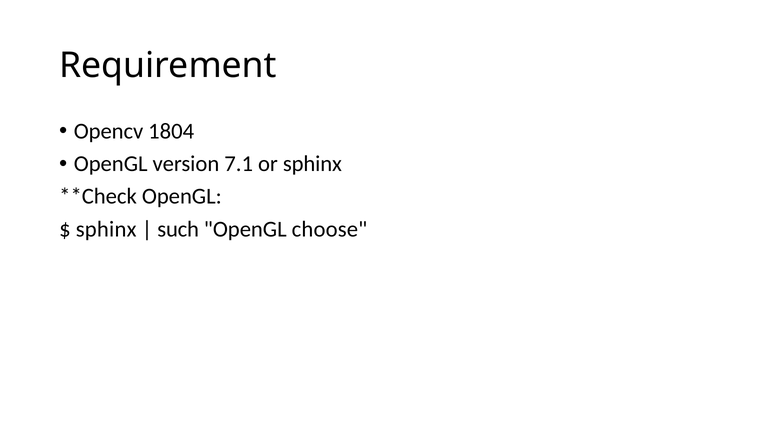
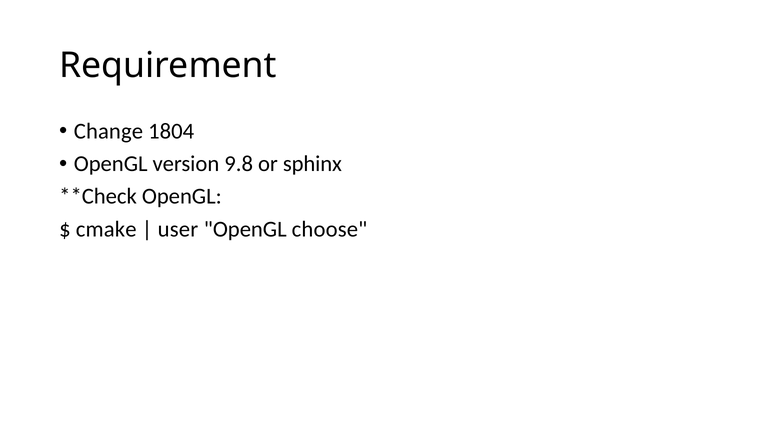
Opencv: Opencv -> Change (108, 131)
7.1: 7.1 -> 9.8 (239, 164)
sphinx: sphinx -> cmake (106, 229)
such: such -> user (178, 229)
